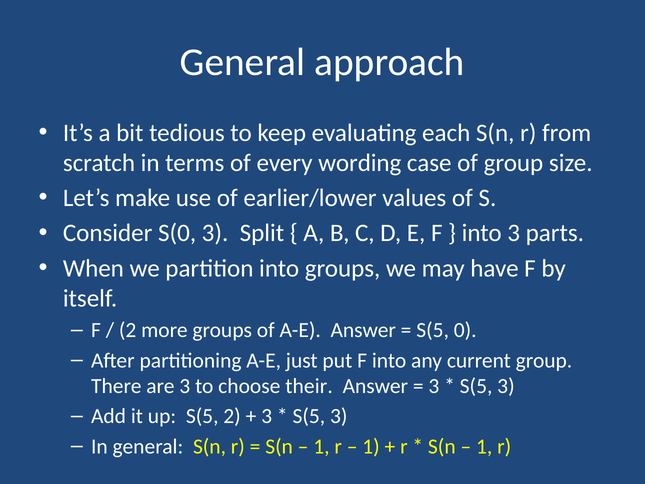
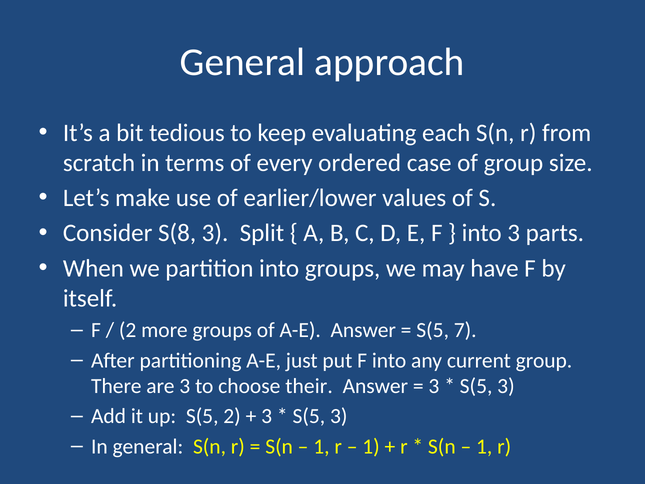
wording: wording -> ordered (360, 163)
S(0: S(0 -> S(8 (177, 233)
0: 0 -> 7 (465, 330)
